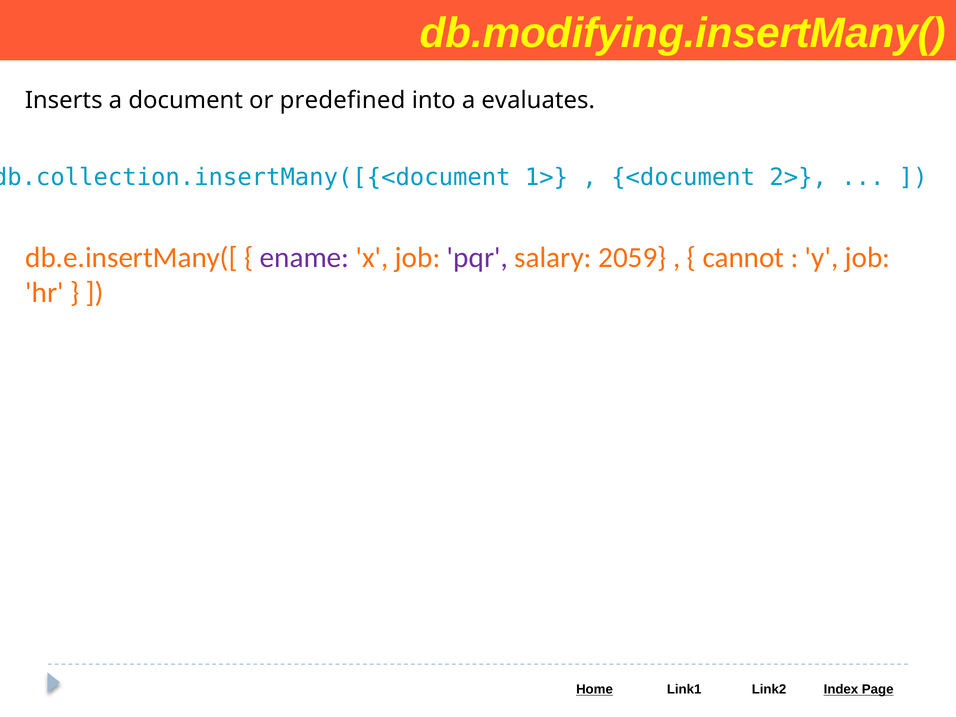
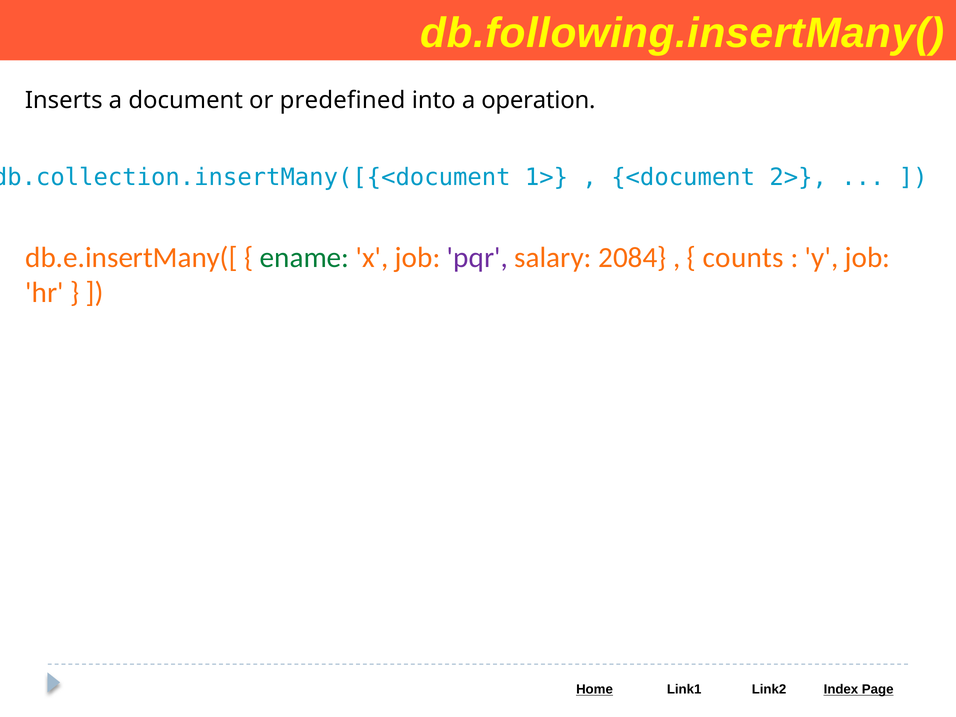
db.modifying.insertMany(: db.modifying.insertMany( -> db.following.insertMany( (682, 33)
evaluates: evaluates -> operation (538, 100)
ename colour: purple -> green (304, 258)
2059: 2059 -> 2084 (632, 258)
cannot: cannot -> counts (743, 258)
